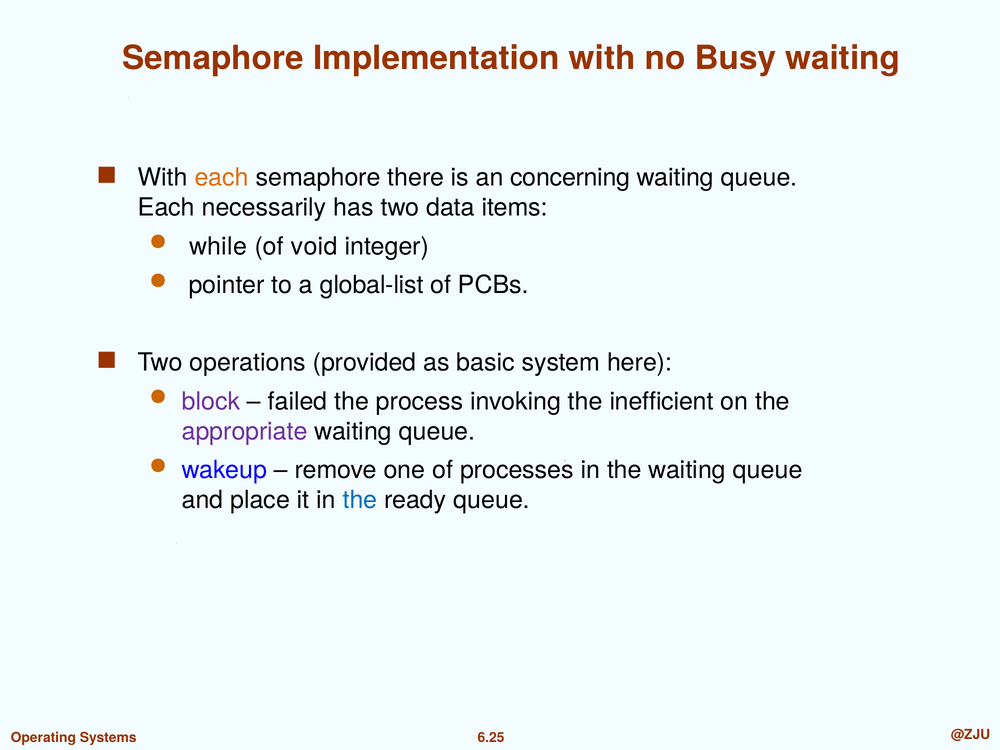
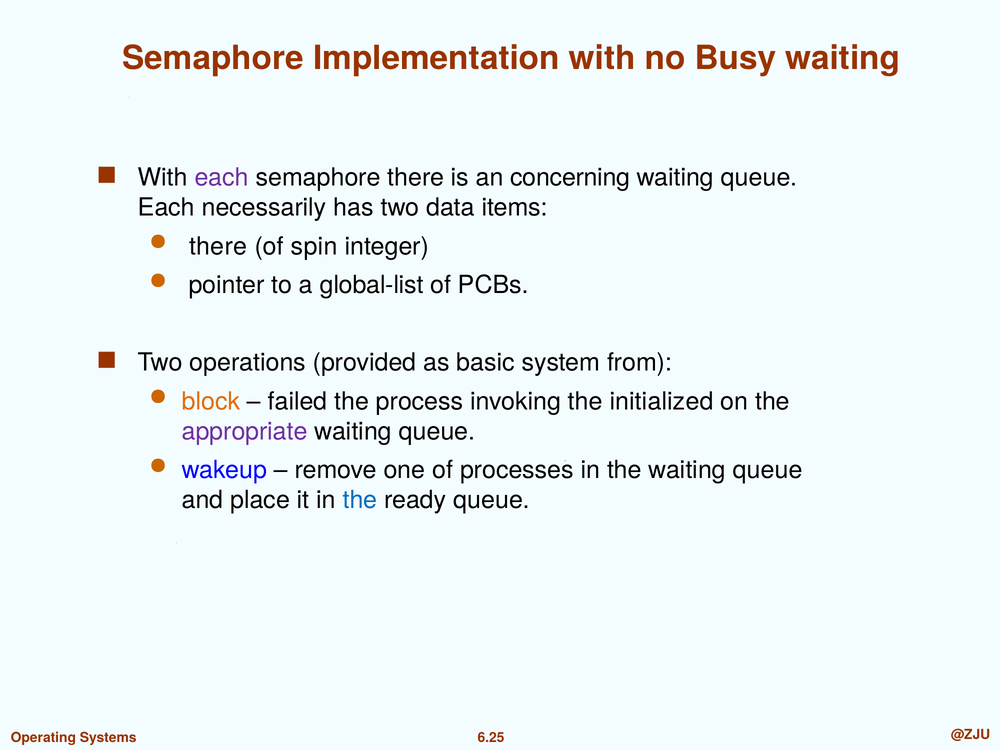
each colour: orange -> purple (222, 178)
while: while -> there (218, 246)
void: void -> spin (314, 246)
here: here -> from (640, 363)
block colour: purple -> orange (211, 401)
inefficient: inefficient -> initialized (661, 401)
